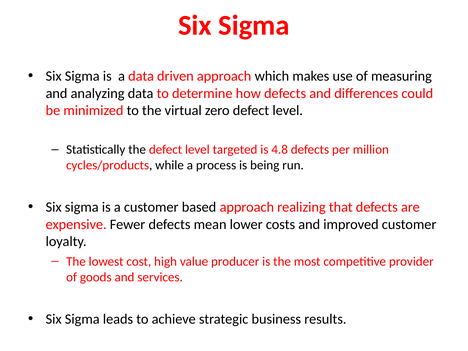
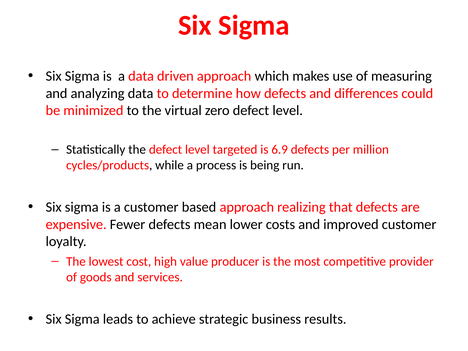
4.8: 4.8 -> 6.9 (280, 150)
